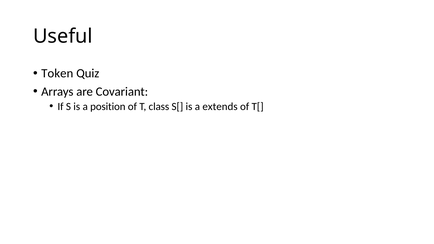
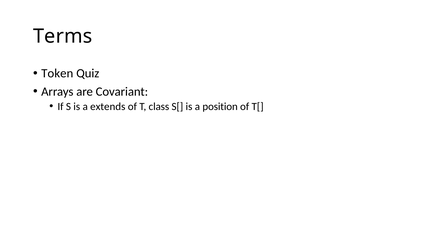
Useful: Useful -> Terms (63, 36)
position: position -> extends (108, 107)
extends: extends -> position (220, 107)
